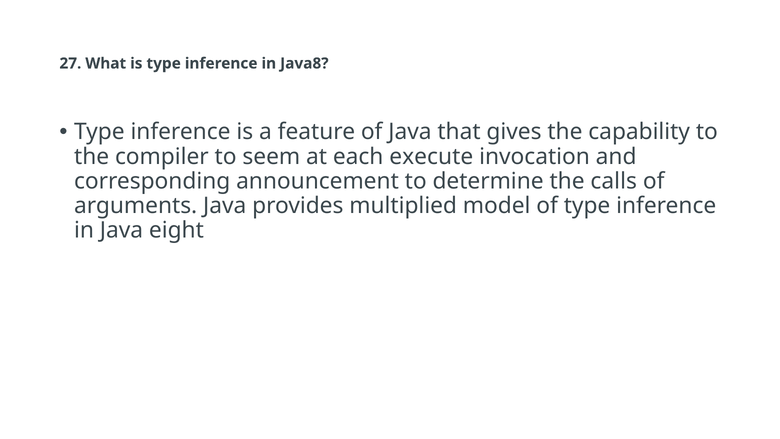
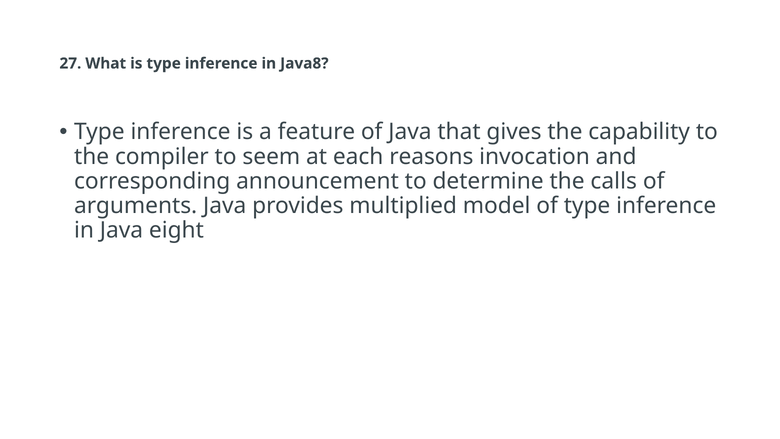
execute: execute -> reasons (431, 156)
